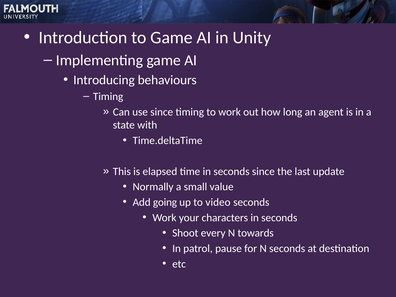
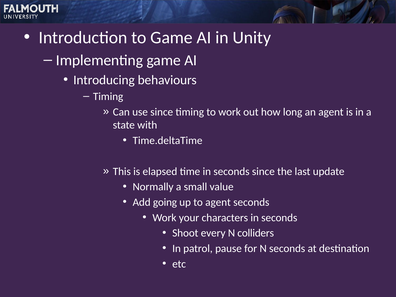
to video: video -> agent (218, 202)
towards: towards -> colliders (256, 233)
